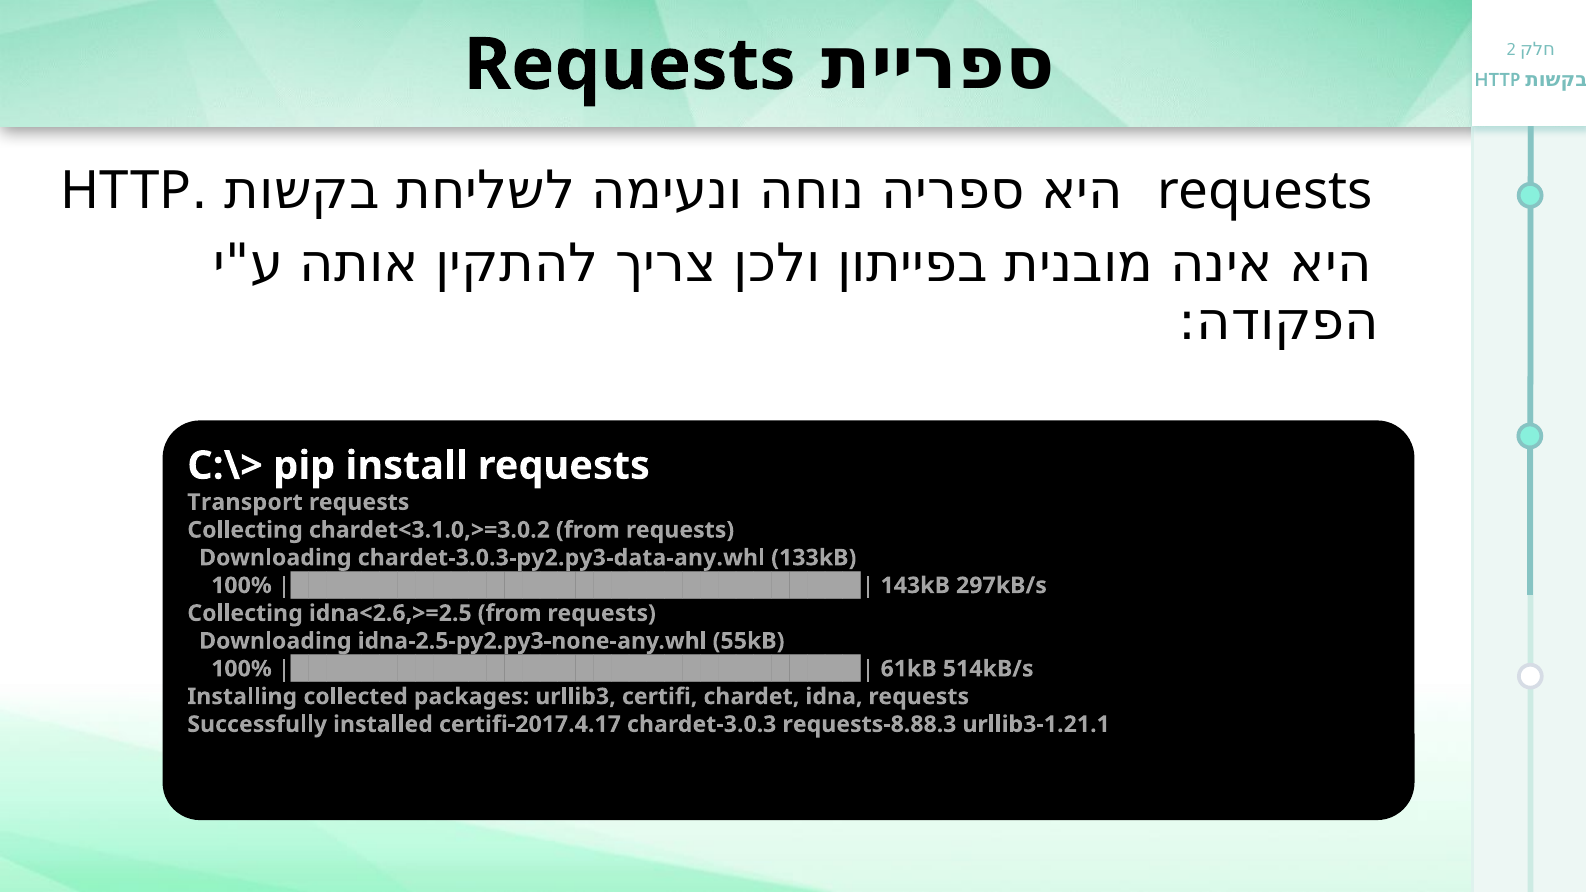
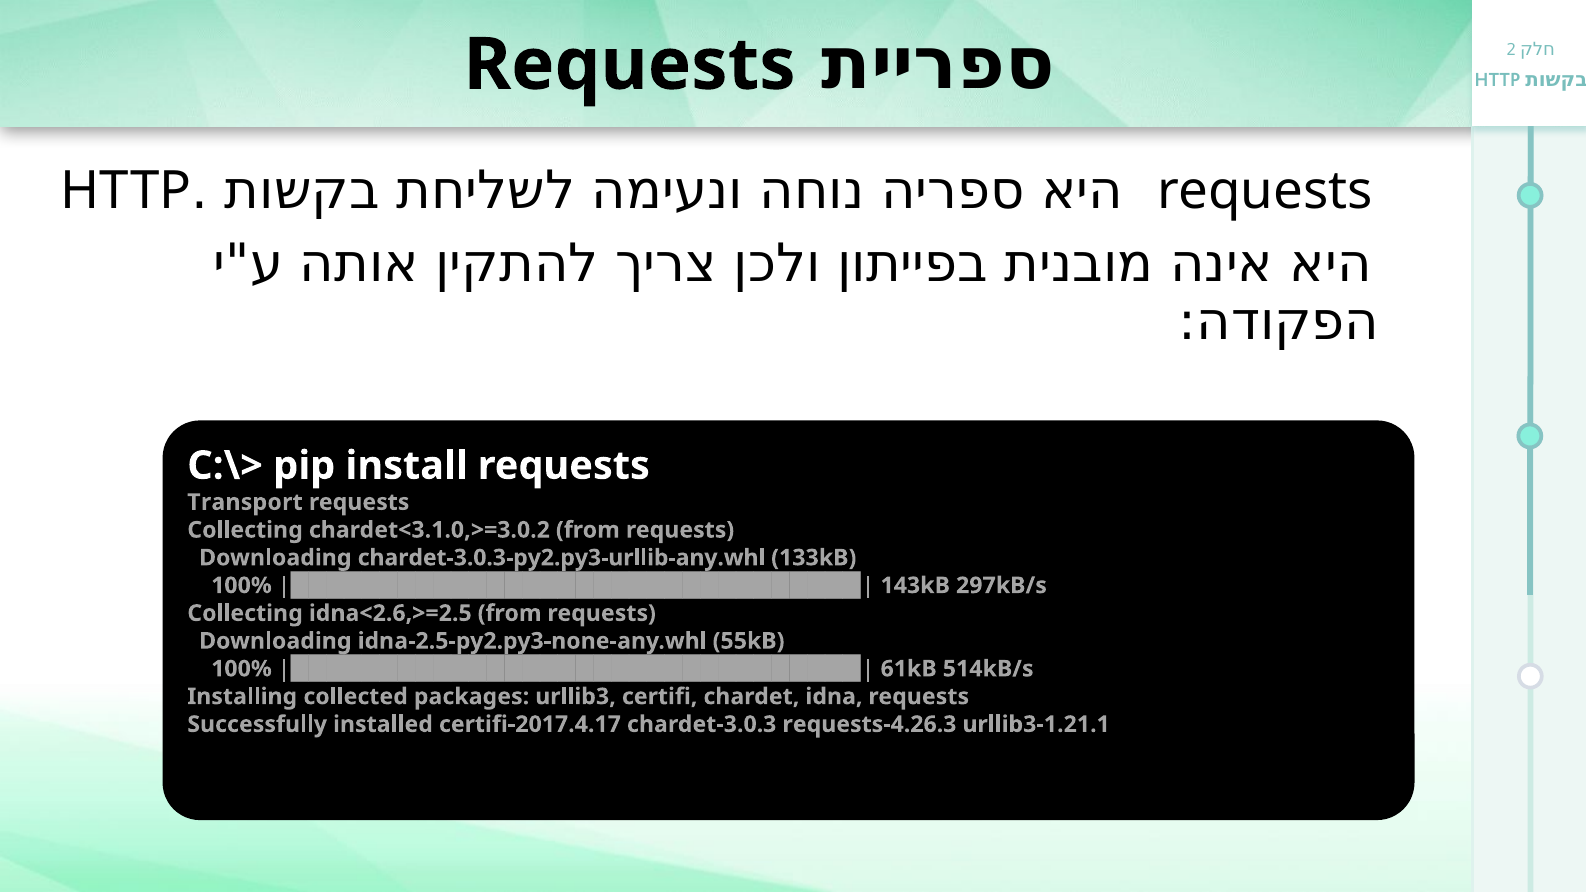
chardet-3.0.3-py2.py3-data-any.whl: chardet-3.0.3-py2.py3-data-any.whl -> chardet-3.0.3-py2.py3-urllib-any.whl (561, 558)
requests-8.88.3: requests-8.88.3 -> requests-4.26.3 (869, 724)
